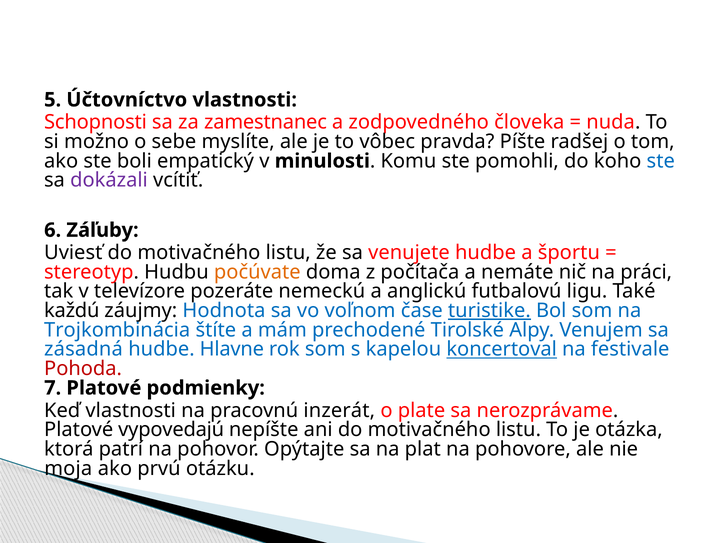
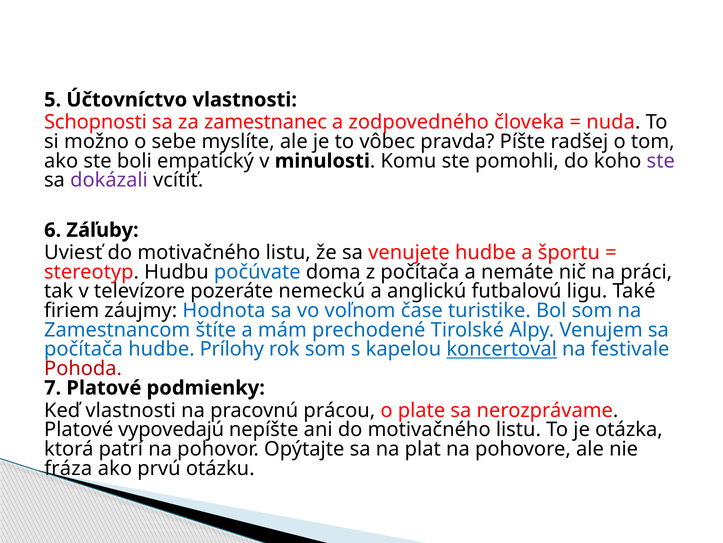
ste colour: blue -> purple (661, 161)
počúvate colour: orange -> blue (257, 272)
každú: každú -> firiem (72, 310)
turistike underline: present -> none (489, 310)
Trojkombinácia: Trojkombinácia -> Zamestnancom (117, 330)
zásadná: zásadná -> počítača (84, 349)
Hlavne: Hlavne -> Prílohy (232, 349)
inzerát: inzerát -> prácou (339, 410)
moja: moja -> fráza (68, 468)
